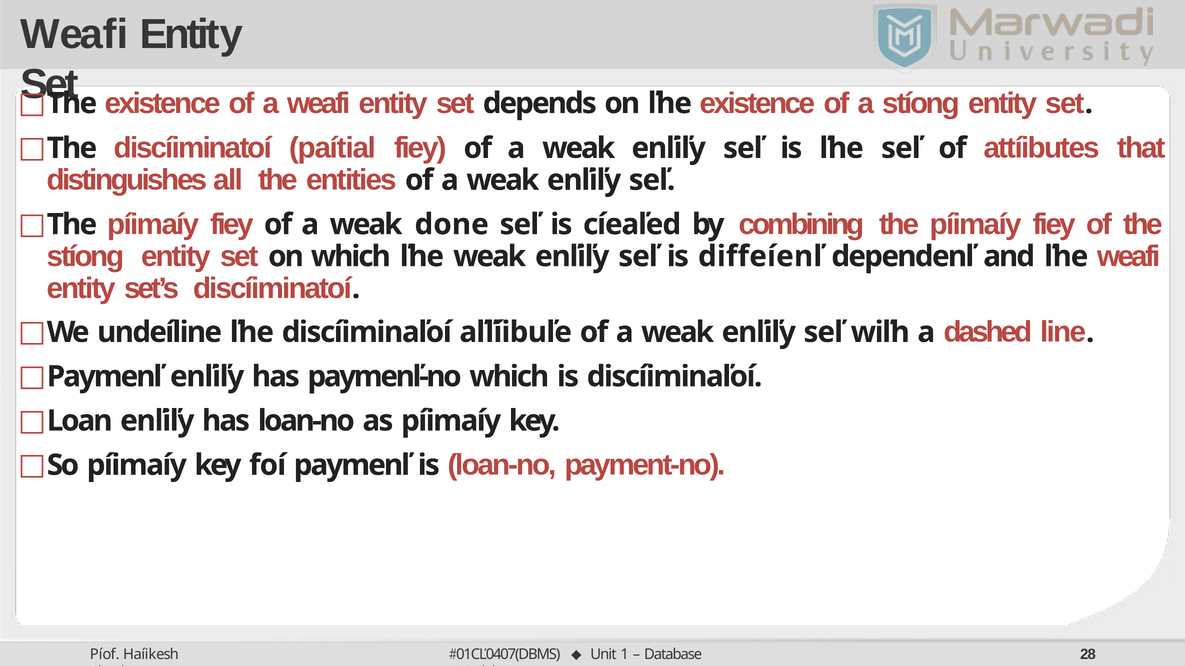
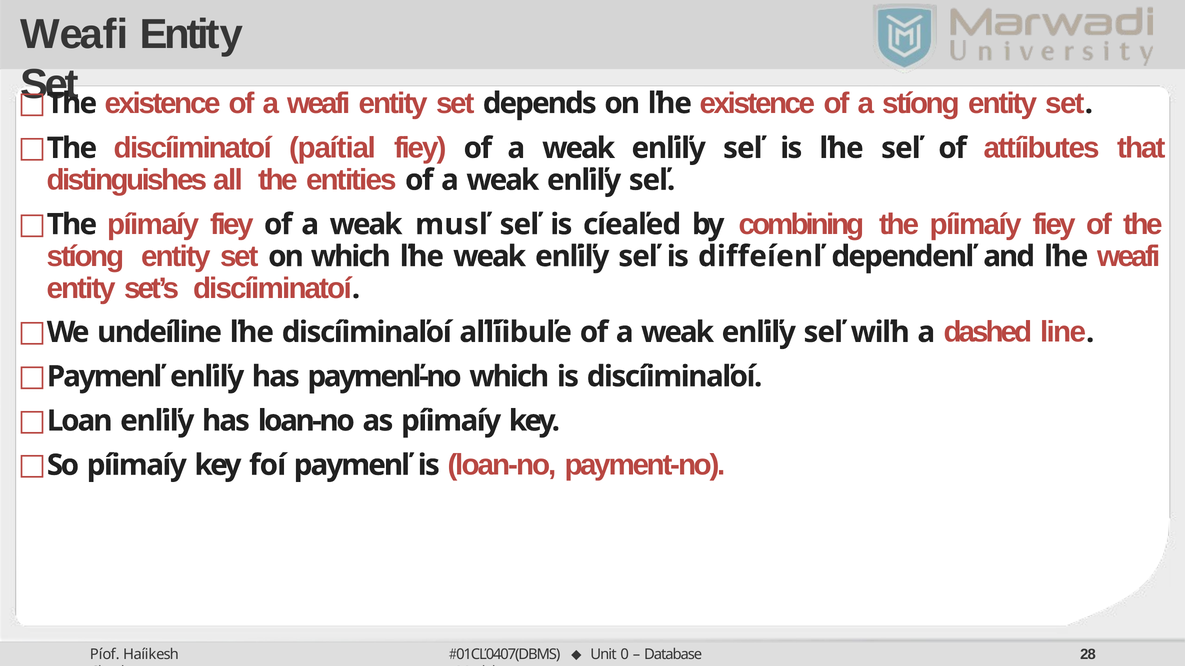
done: done -> musľ (452, 225)
1: 1 -> 0 (625, 655)
